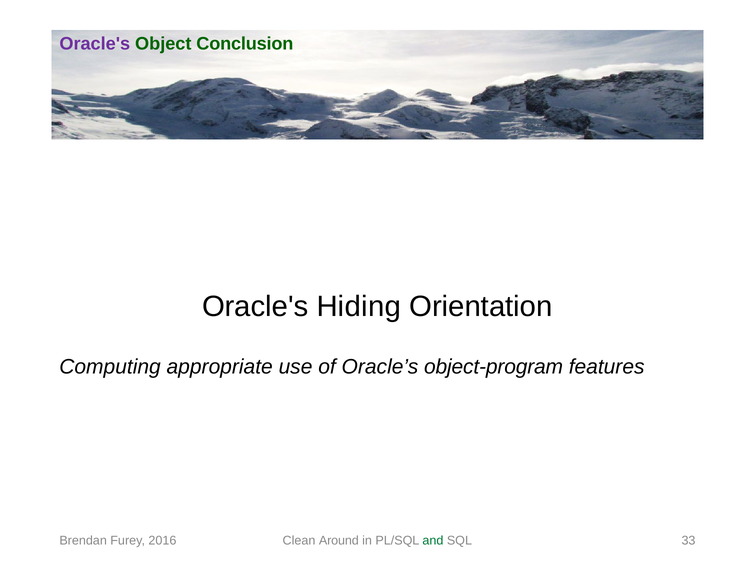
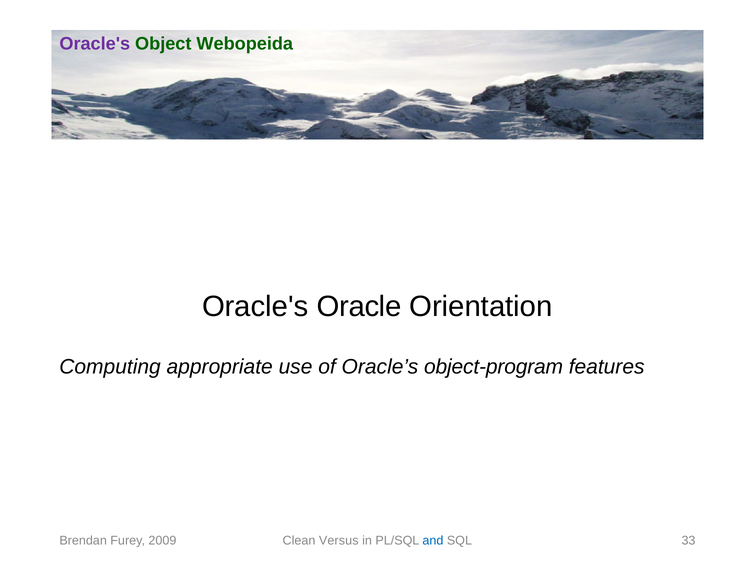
Conclusion: Conclusion -> Webopeida (245, 44)
Hiding: Hiding -> Oracle (359, 306)
2016: 2016 -> 2009 (162, 541)
Around: Around -> Versus (339, 541)
and colour: green -> blue (433, 541)
